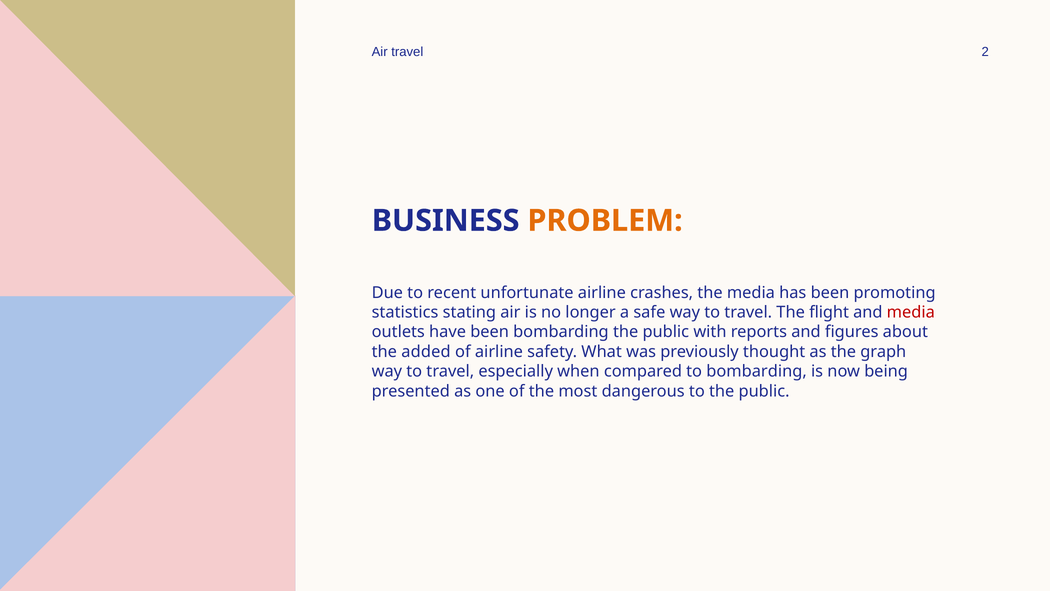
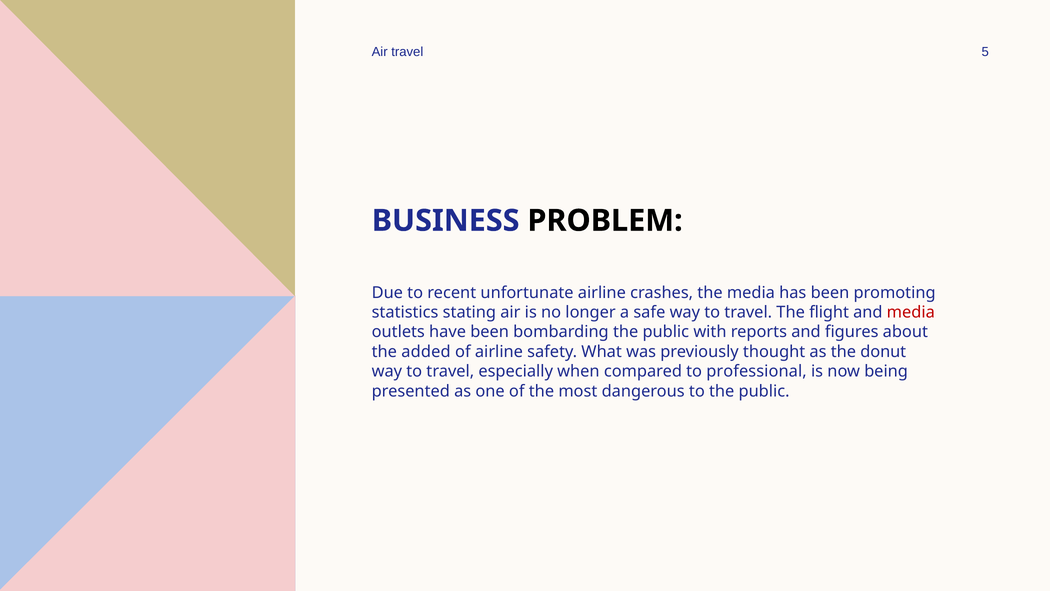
2: 2 -> 5 (985, 52)
PROBLEM colour: orange -> black (605, 221)
graph: graph -> donut (883, 352)
to bombarding: bombarding -> professional (756, 371)
